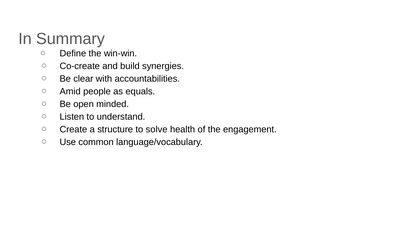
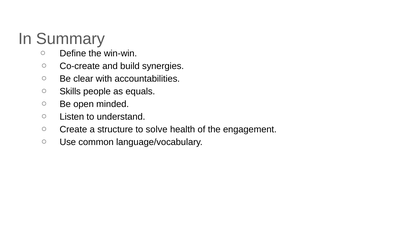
Amid: Amid -> Skills (70, 91)
